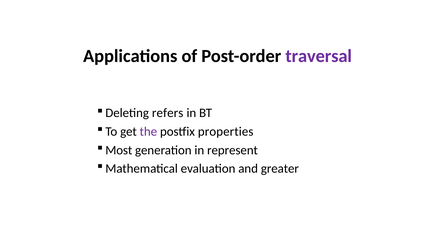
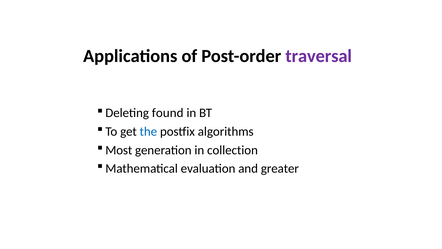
refers: refers -> found (168, 113)
the colour: purple -> blue (148, 131)
properties: properties -> algorithms (226, 131)
represent: represent -> collection (232, 150)
